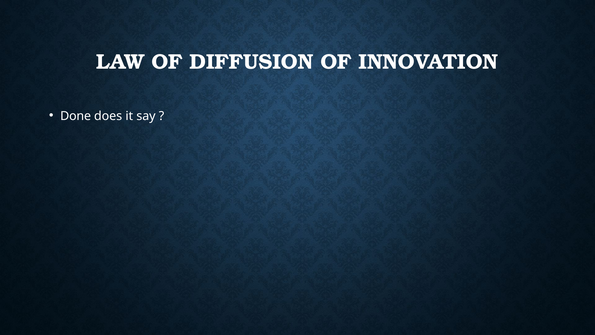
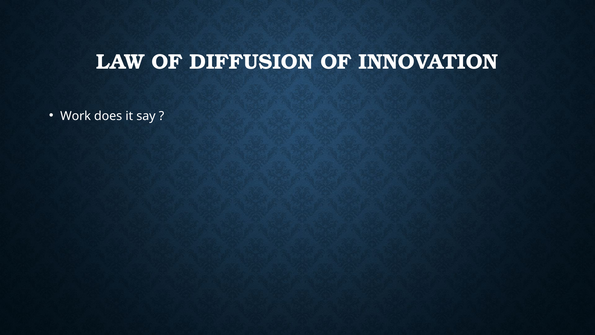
Done: Done -> Work (76, 116)
